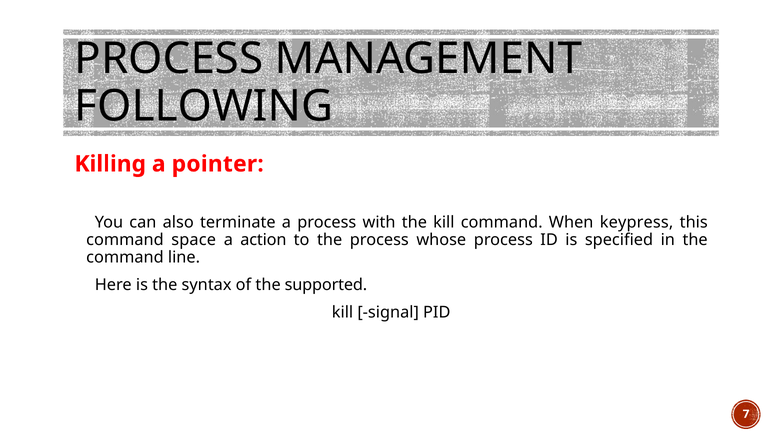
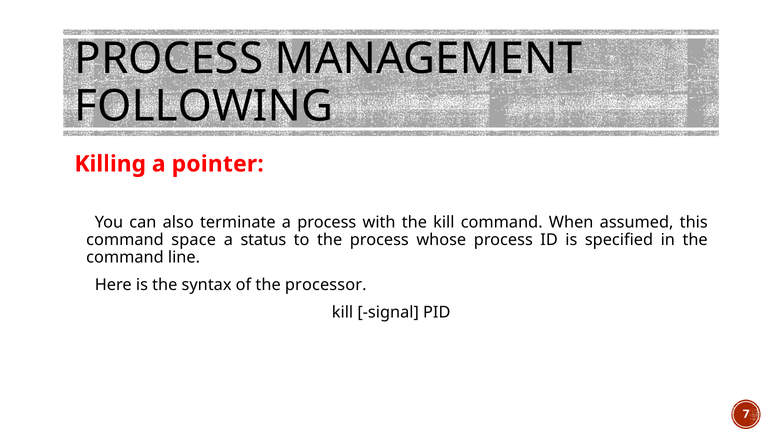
keypress: keypress -> assumed (637, 222)
action: action -> status (263, 240)
supported: supported -> processor (326, 285)
